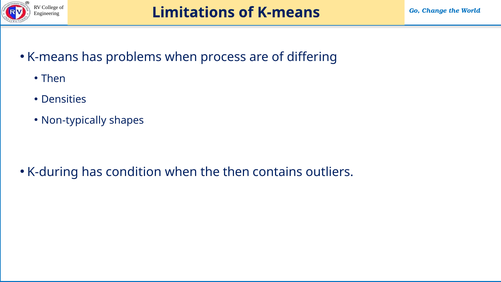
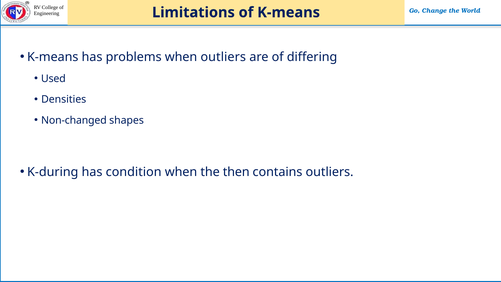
when process: process -> outliers (223, 57)
Then: Then -> Used (53, 79)
Non-typically: Non-typically -> Non-changed (74, 120)
